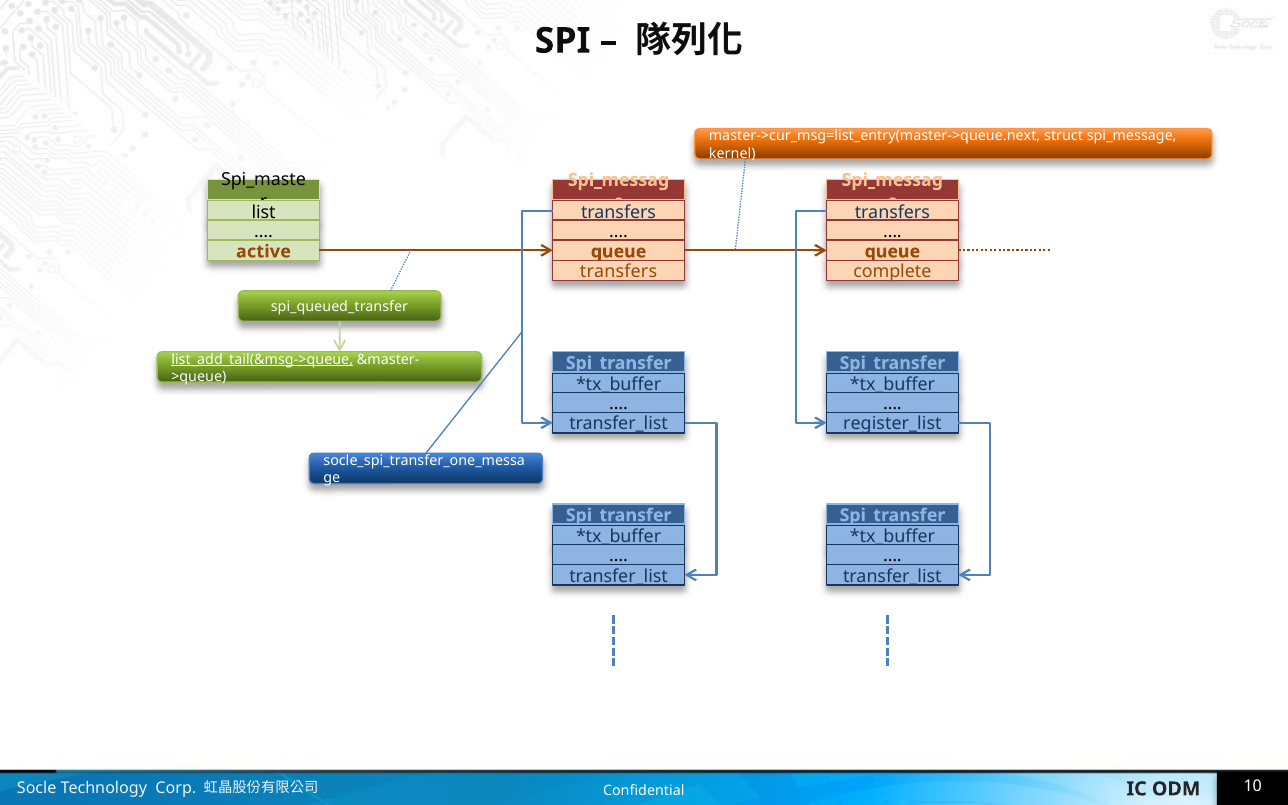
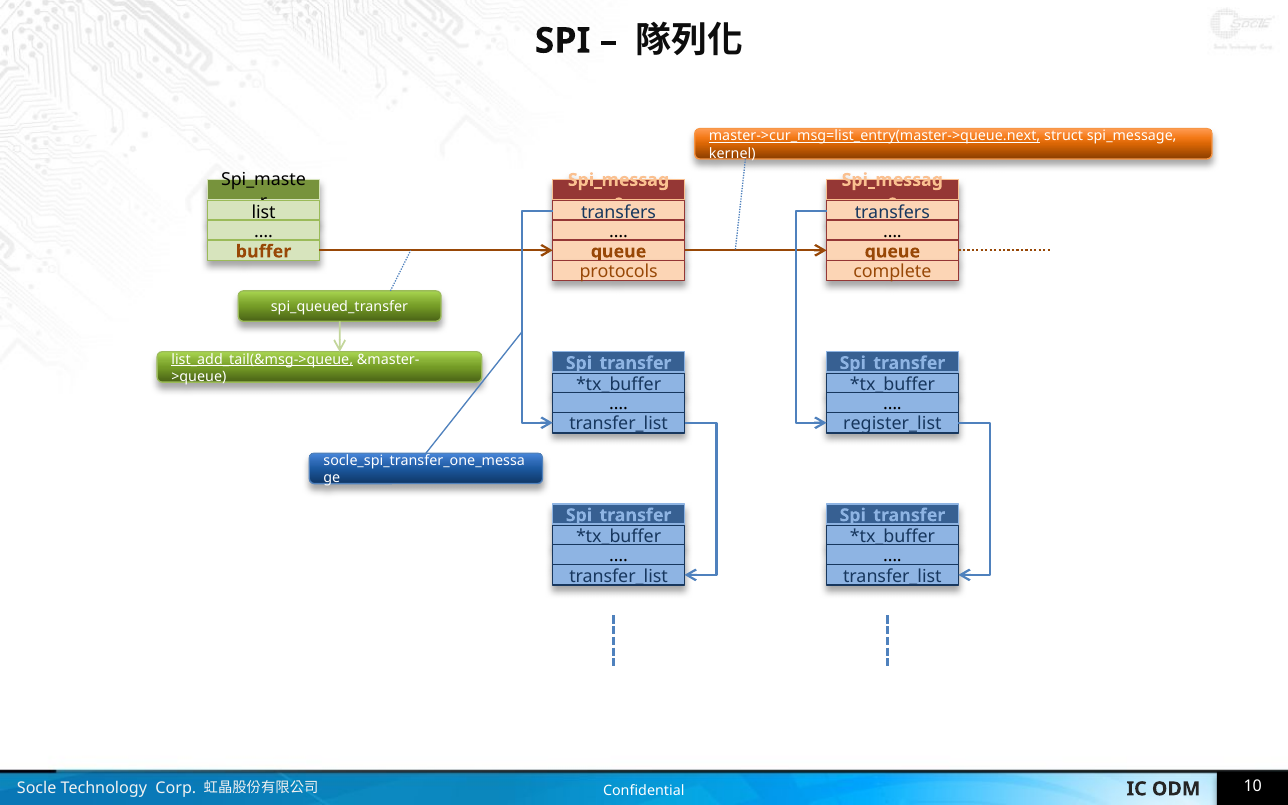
master->cur_msg=list_entry(master->queue.next underline: none -> present (875, 136)
active: active -> buffer (264, 252)
transfers: transfers -> protocols (619, 272)
